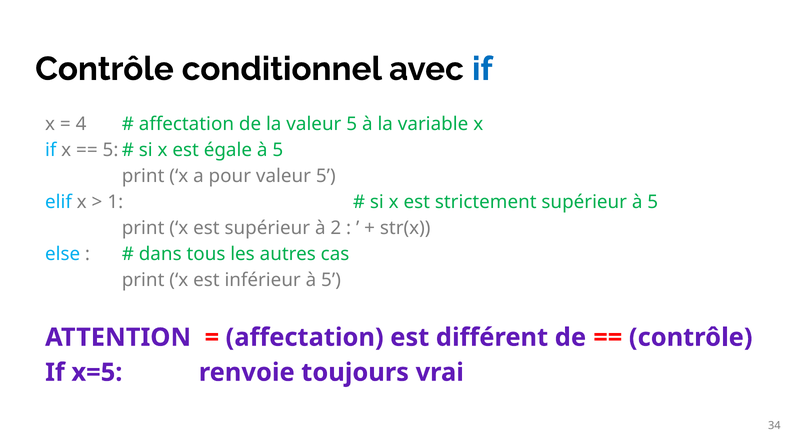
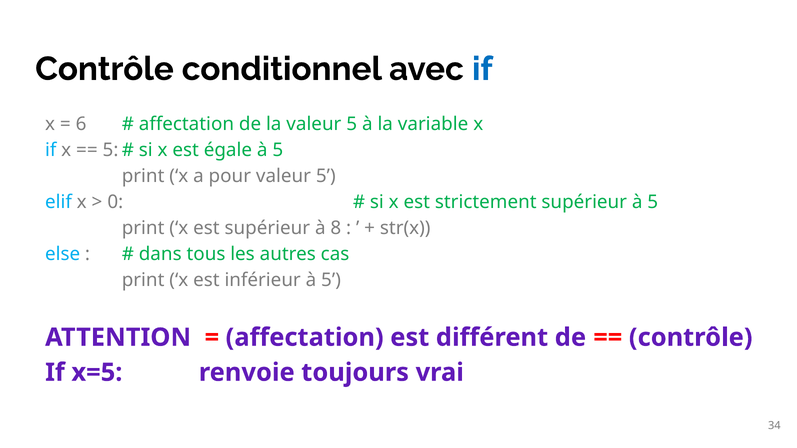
4: 4 -> 6 (81, 124)
1: 1 -> 0 (115, 202)
2: 2 -> 8 (336, 228)
